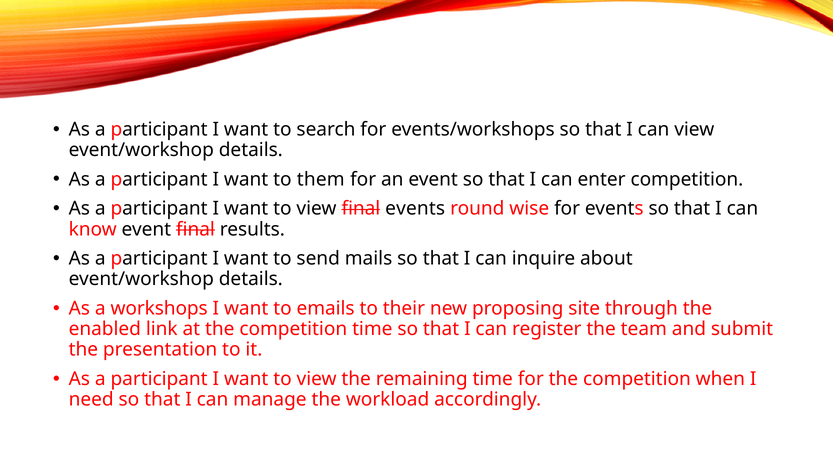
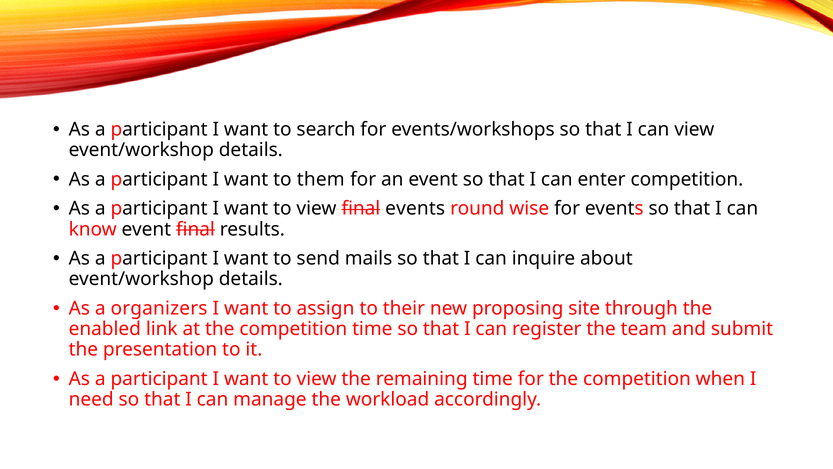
workshops: workshops -> organizers (159, 308)
emails: emails -> assign (326, 308)
